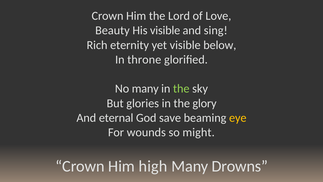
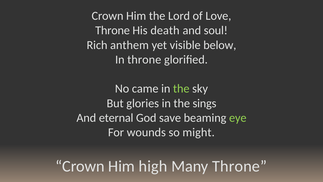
Beauty: Beauty -> Throne (113, 30)
His visible: visible -> death (165, 30)
sing: sing -> soul (216, 30)
eternity: eternity -> anthem (130, 45)
No many: many -> came (145, 89)
glory: glory -> sings (205, 103)
eye colour: yellow -> light green (238, 118)
Many Drowns: Drowns -> Throne (240, 166)
